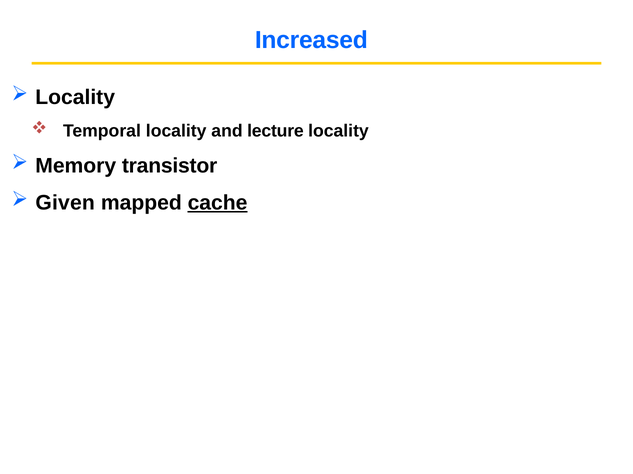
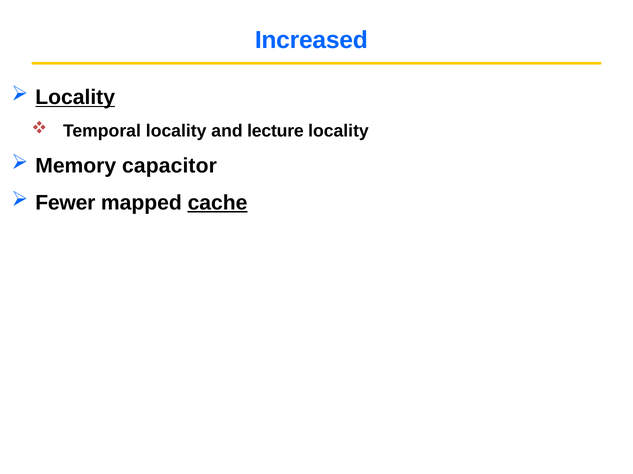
Locality underline: none -> present (75, 97)
transistor: transistor -> capacitor (169, 166)
Given: Given -> Fewer (65, 203)
